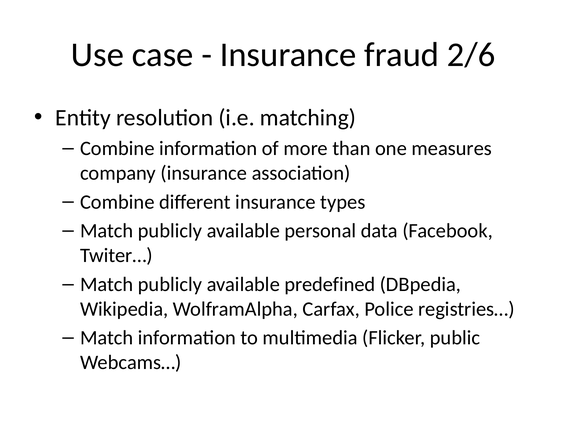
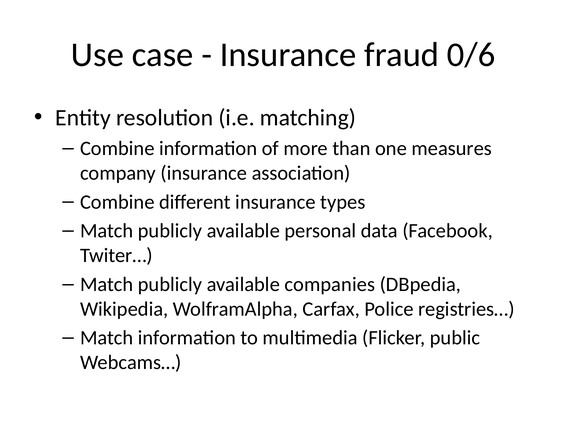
2/6: 2/6 -> 0/6 (471, 55)
predefined: predefined -> companies (330, 285)
